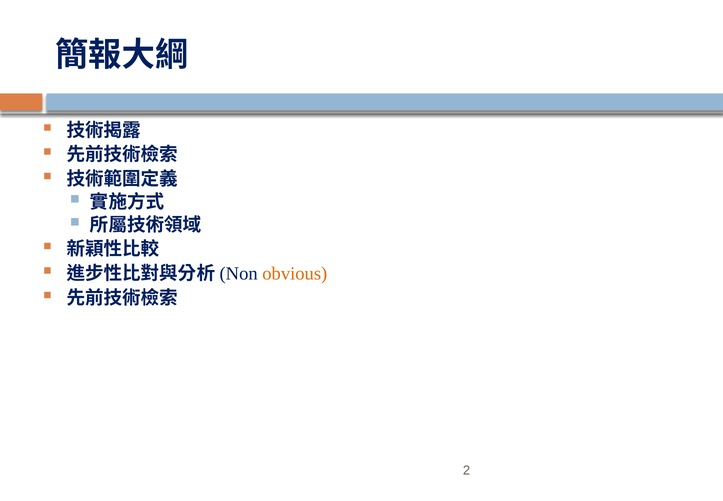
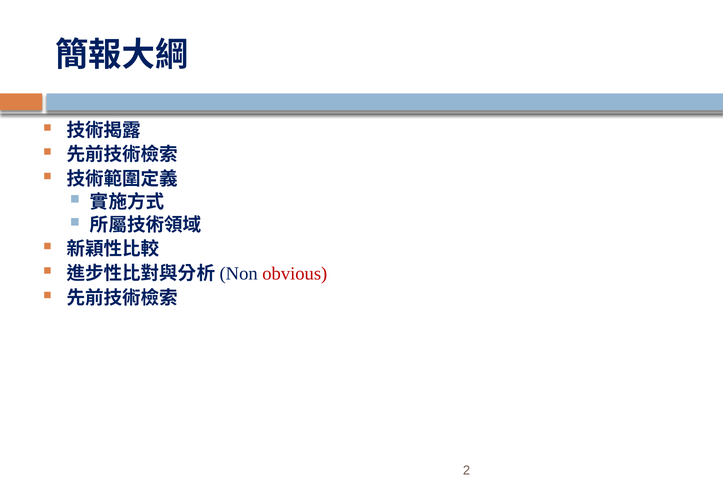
obvious colour: orange -> red (295, 273)
